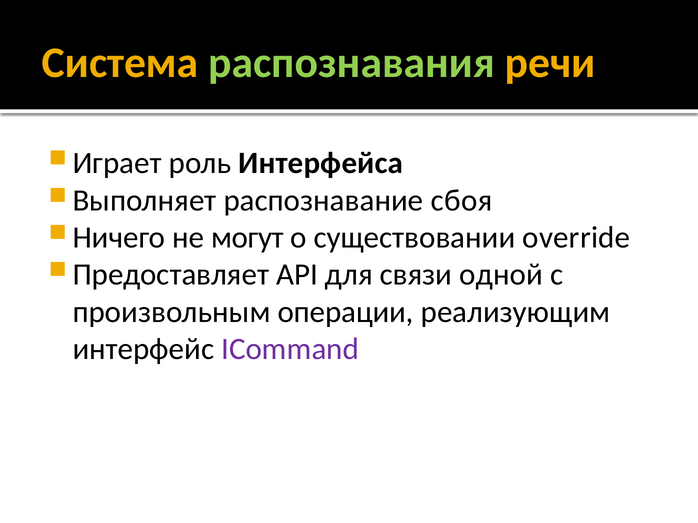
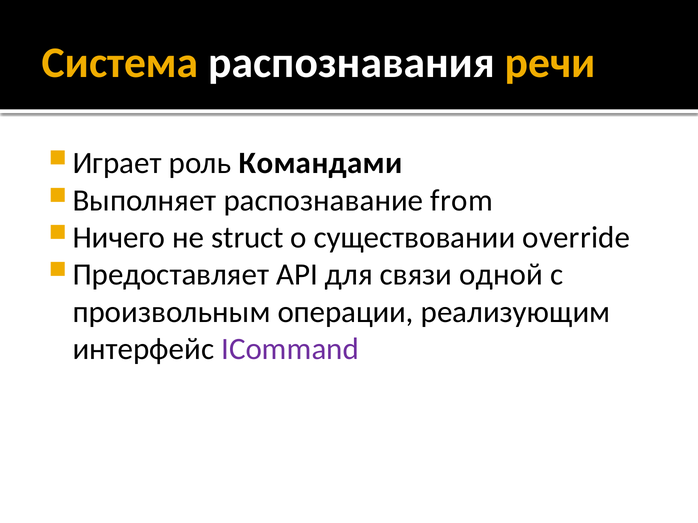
распознавания colour: light green -> white (352, 63)
Интерфейса: Интерфейса -> Командами (321, 163)
сбоя: сбоя -> from (462, 201)
могут: могут -> struct (247, 238)
